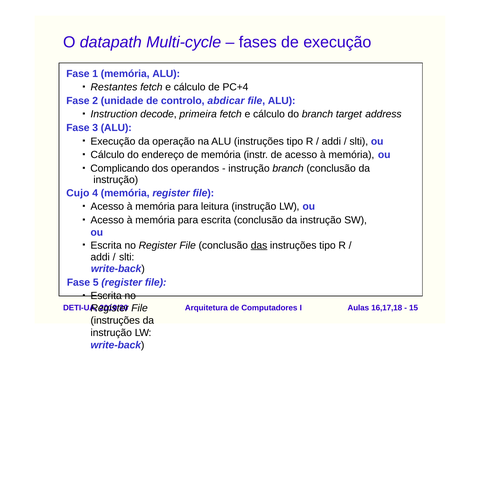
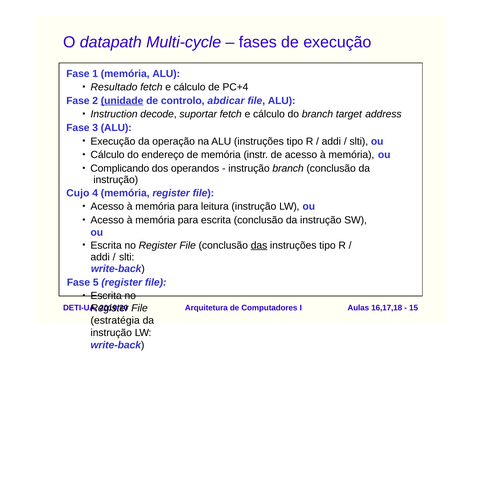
Restantes: Restantes -> Resultado (114, 87)
unidade underline: none -> present (122, 101)
primeira: primeira -> suportar (198, 114)
instruções: instruções -> estratégia (115, 320)
